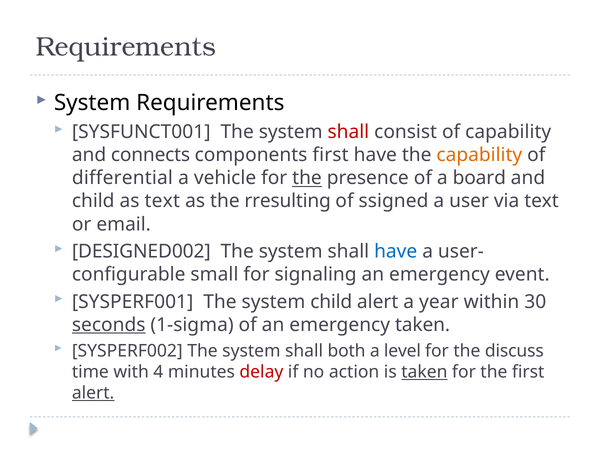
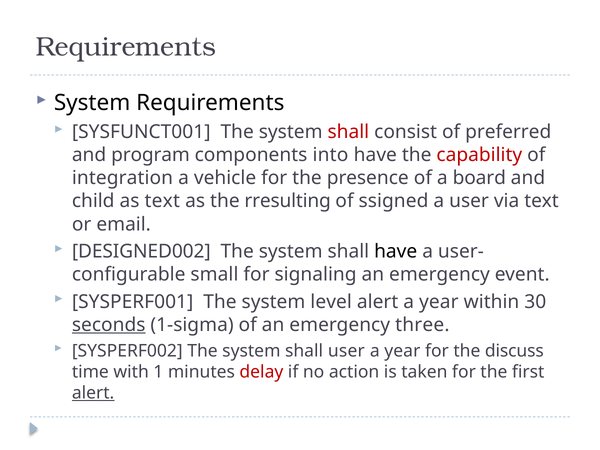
of capability: capability -> preferred (508, 132)
connects: connects -> program (151, 155)
components first: first -> into (330, 155)
capability colour: orange -> red (479, 155)
differential: differential -> integration (122, 178)
the underline: present -> none (307, 178)
have colour: blue -> black (396, 251)
system child: child -> level (331, 302)
emergency taken: taken -> three (422, 325)
shall both: both -> user (346, 351)
level: level -> year (402, 351)
4: 4 -> 1 (158, 372)
taken underline: present -> none (424, 372)
